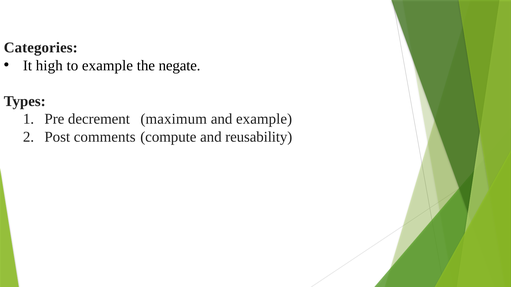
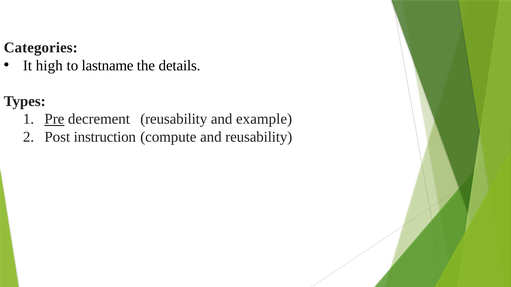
to example: example -> lastname (108, 66)
negate: negate -> details (180, 66)
Pre underline: none -> present (54, 119)
decrement maximum: maximum -> reusability (174, 119)
comments: comments -> instruction (105, 137)
